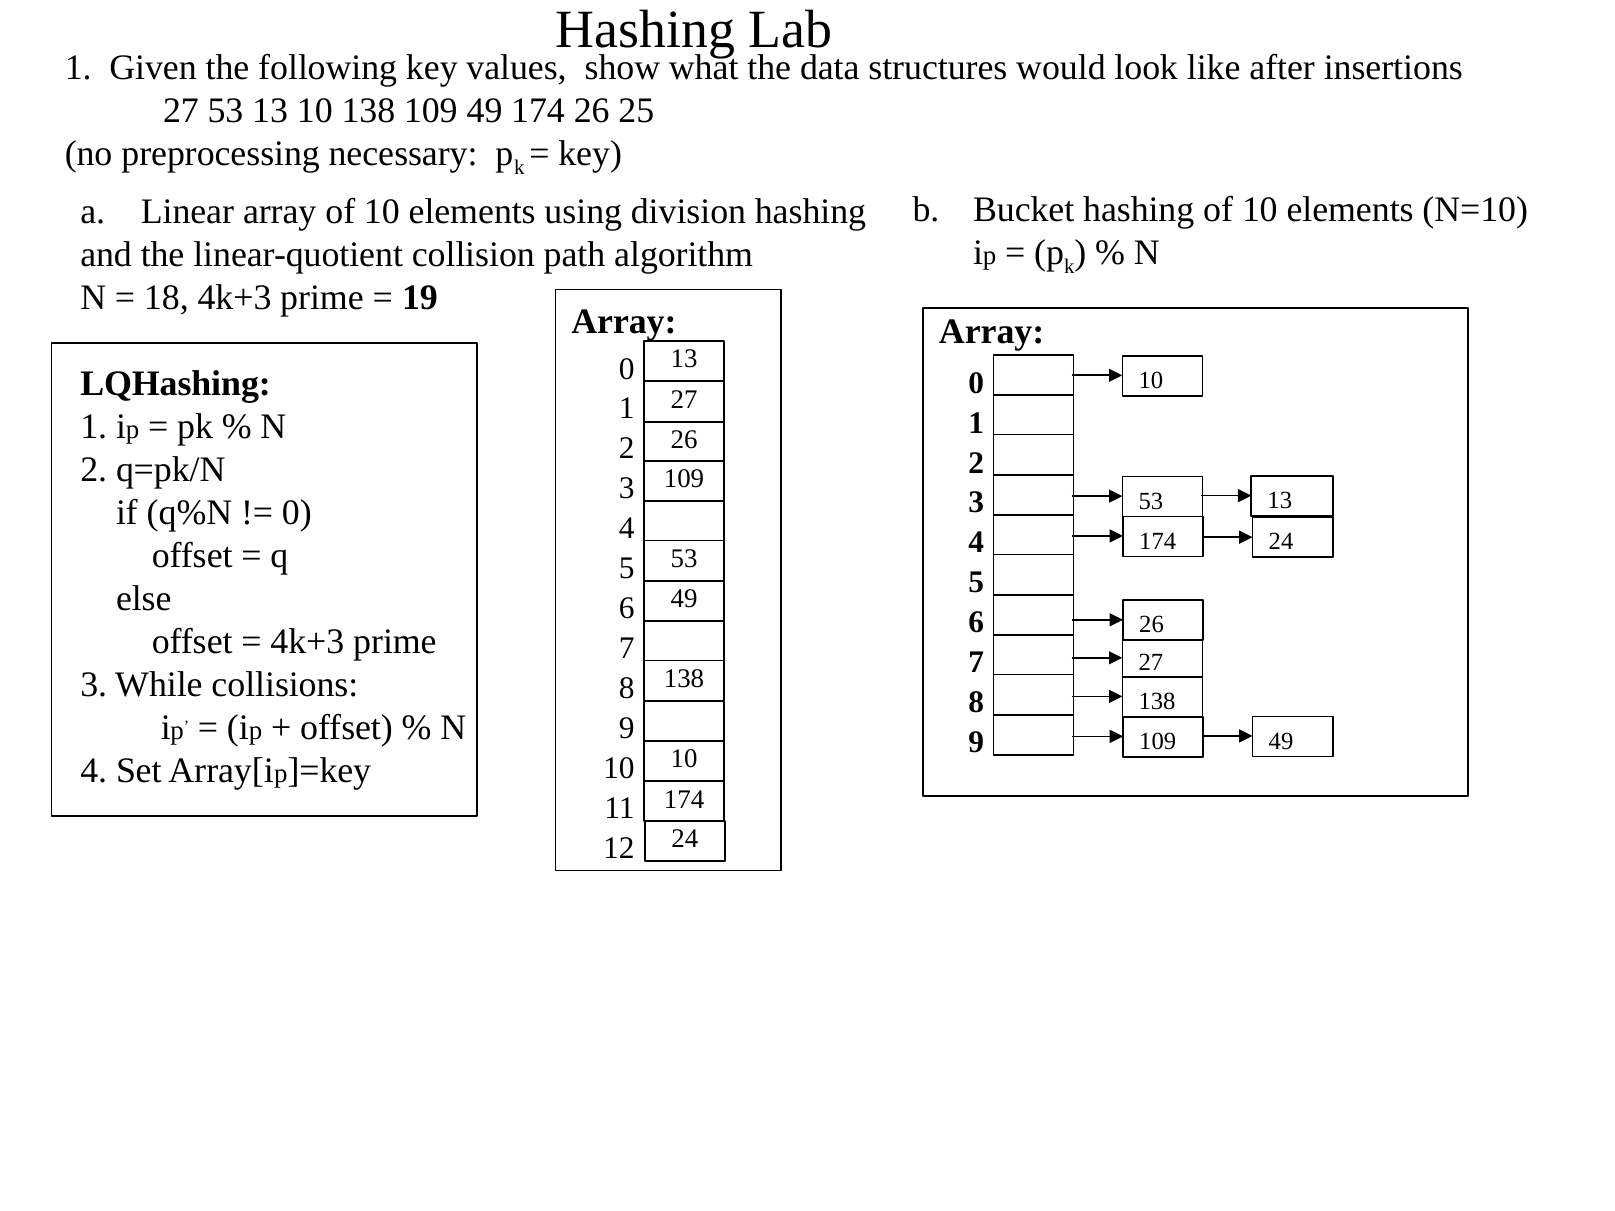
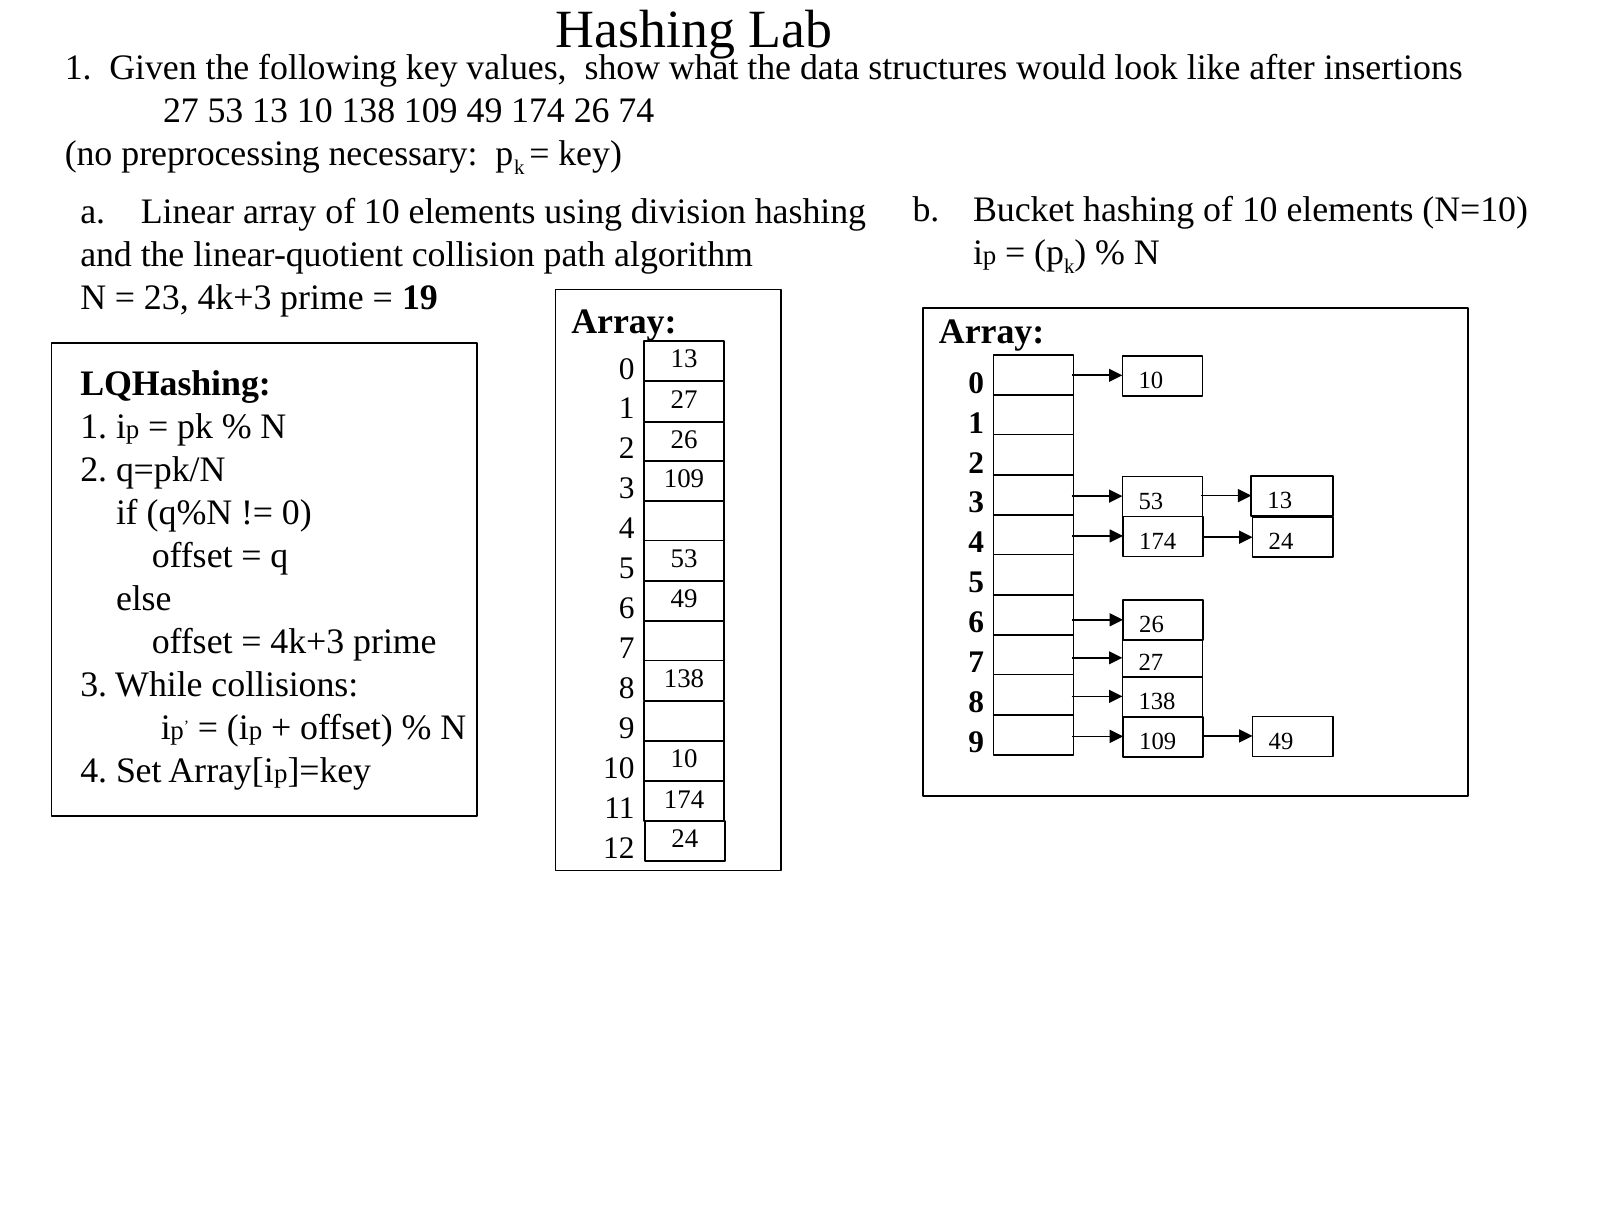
25: 25 -> 74 (636, 111)
18: 18 -> 23 (166, 298)
